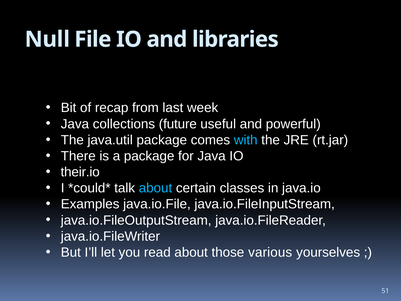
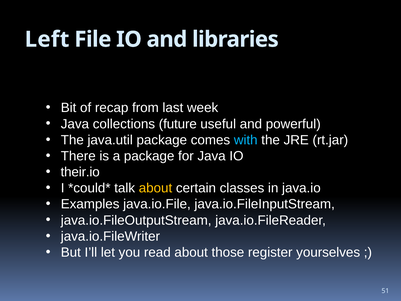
Null: Null -> Left (47, 39)
about colour: light blue -> yellow (155, 188)
various: various -> register (270, 252)
